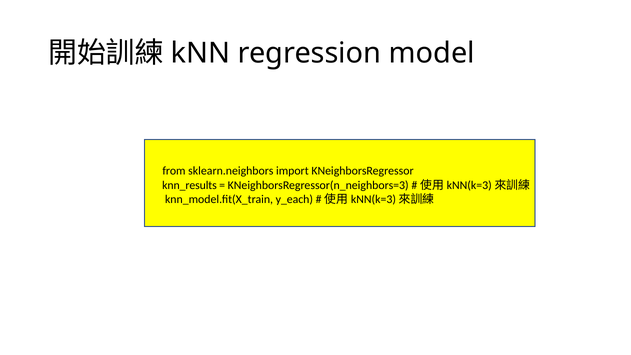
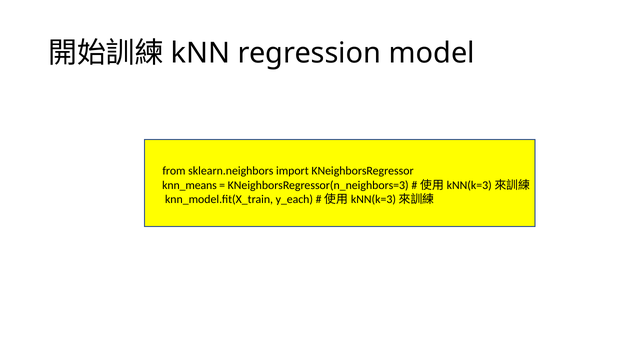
knn_results: knn_results -> knn_means (190, 185)
